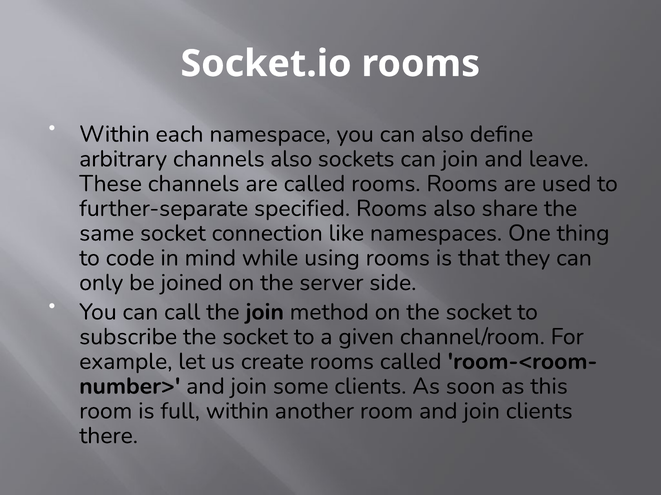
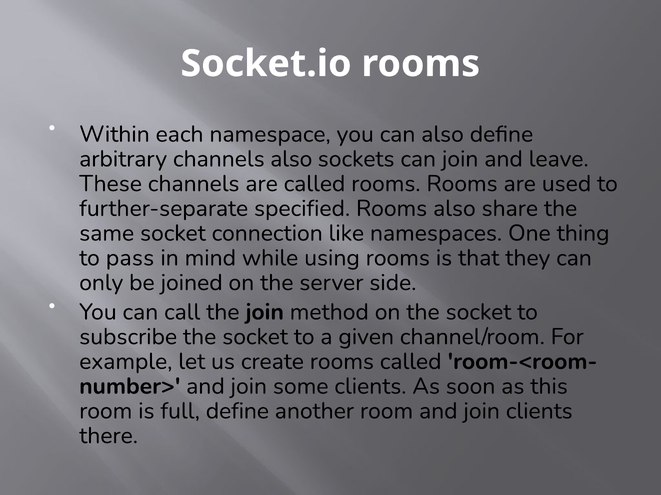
code: code -> pass (130, 258)
full within: within -> define (237, 411)
